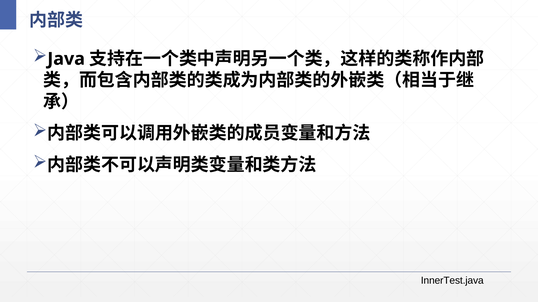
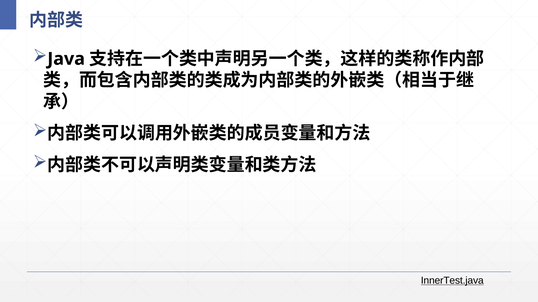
InnerTest.java underline: none -> present (452, 281)
